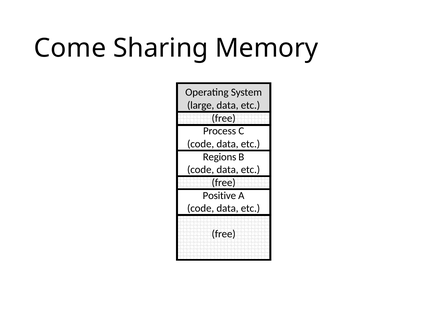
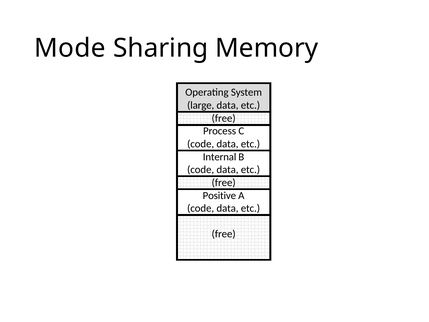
Come: Come -> Mode (70, 48)
Regions: Regions -> Internal (220, 157)
